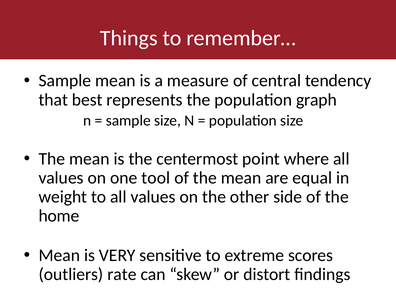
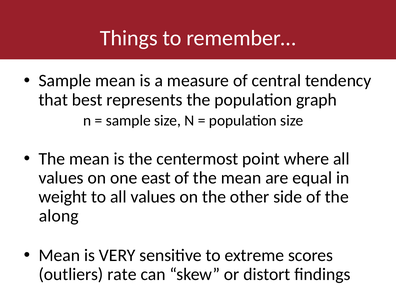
tool: tool -> east (156, 178)
home: home -> along (59, 216)
